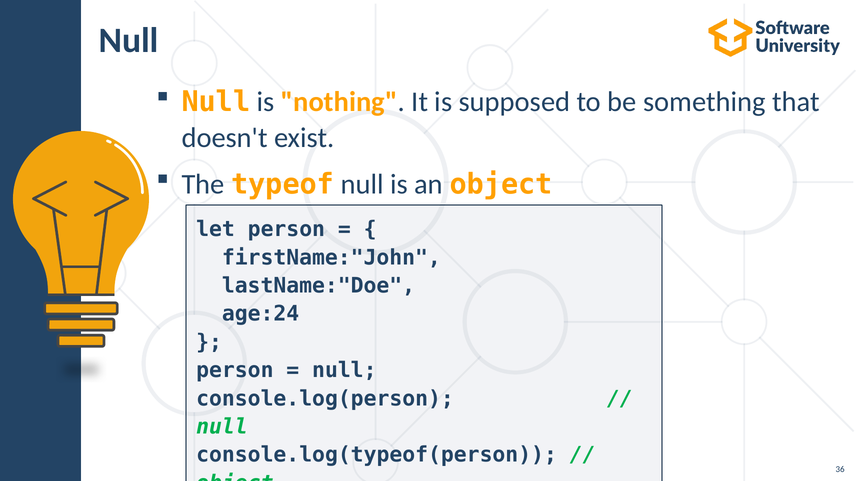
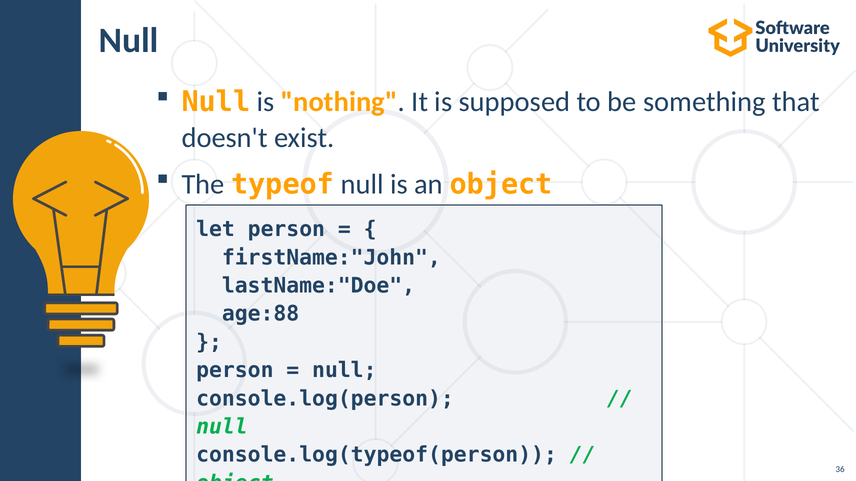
age:24: age:24 -> age:88 (261, 314)
